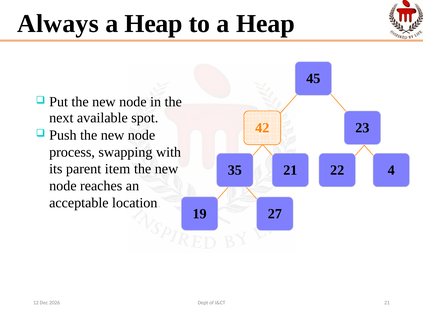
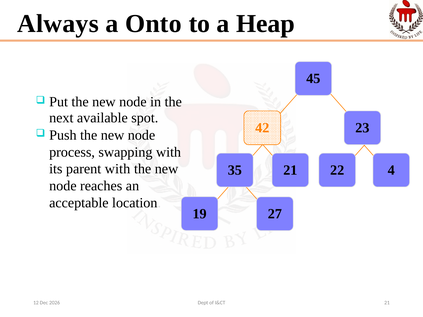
Heap: Heap -> Onto (153, 24)
parent item: item -> with (118, 169)
